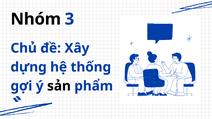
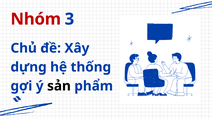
Nhóm colour: black -> red (36, 19)
